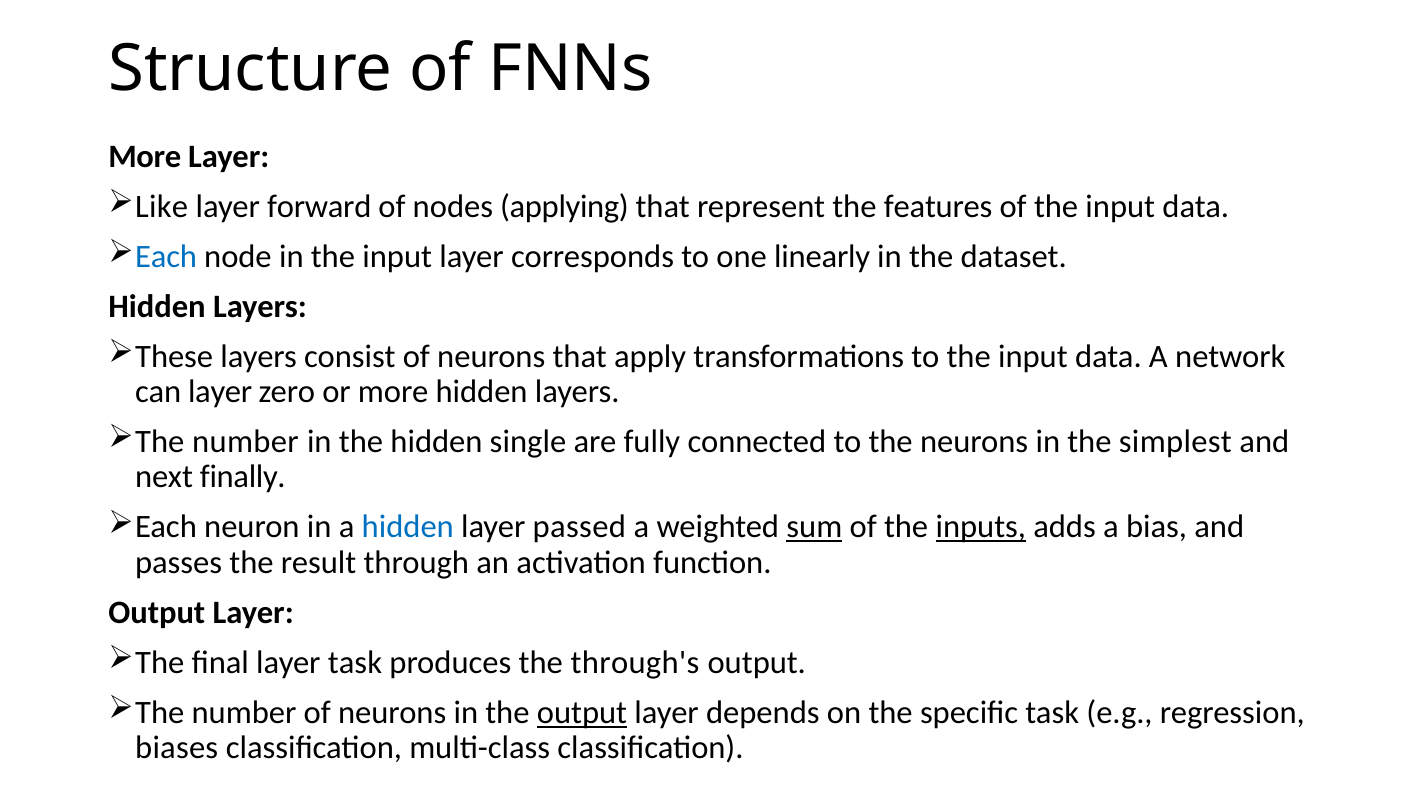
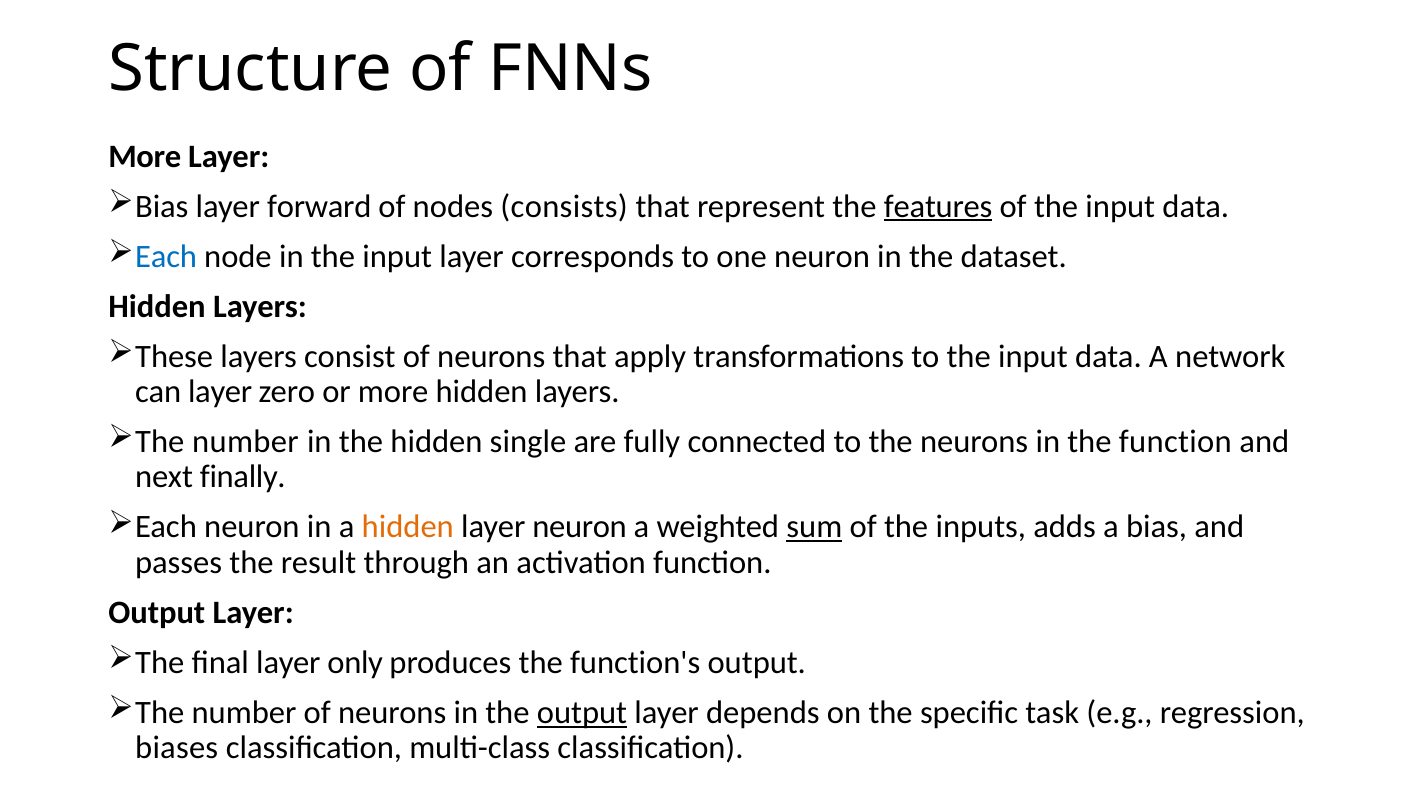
Like: Like -> Bias (162, 206)
applying: applying -> consists (564, 206)
features underline: none -> present (938, 206)
one linearly: linearly -> neuron (822, 256)
the simplest: simplest -> function (1175, 442)
hidden colour: blue -> orange (408, 527)
layer passed: passed -> neuron (580, 527)
inputs underline: present -> none (981, 527)
layer task: task -> only (355, 662)
through's: through's -> function's (635, 662)
